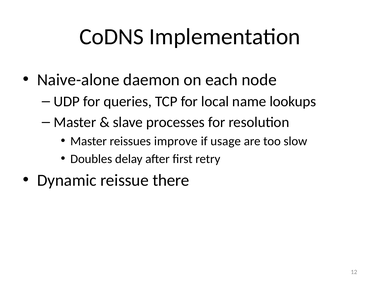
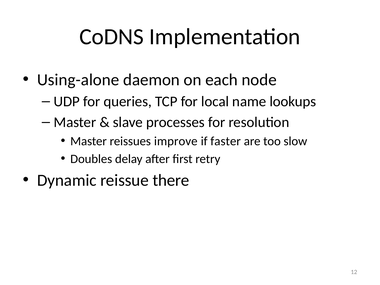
Naive-alone: Naive-alone -> Using-alone (78, 80)
usage: usage -> faster (226, 141)
